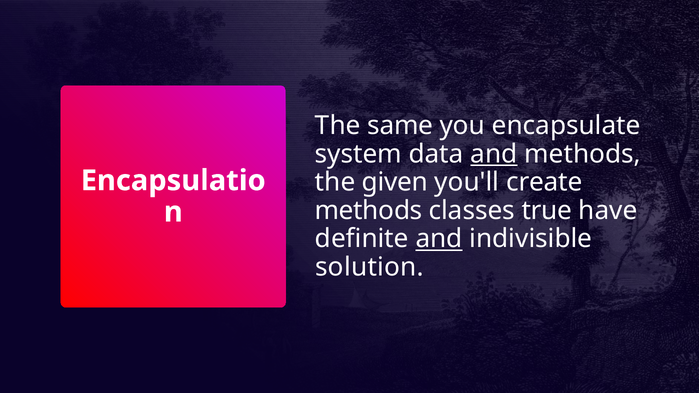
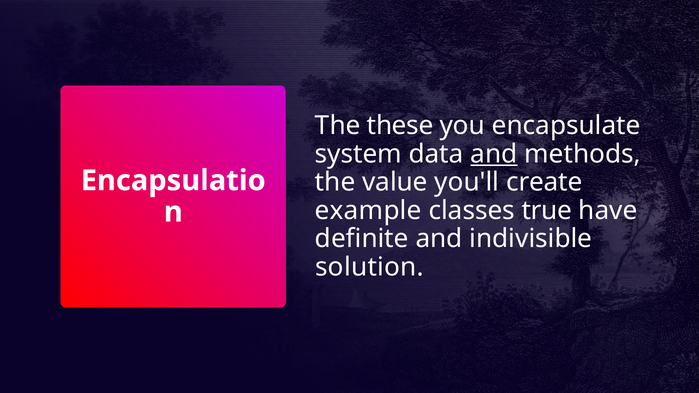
same: same -> these (400, 126)
given: given -> value (395, 182)
methods: methods -> example (368, 211)
and underline: present -> none (439, 239)
